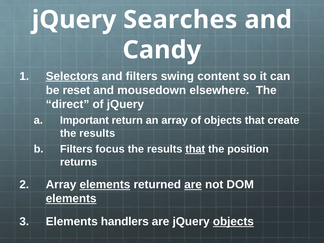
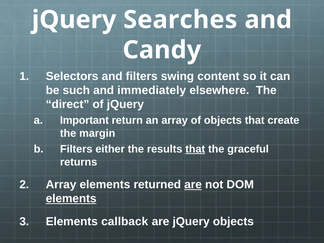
Selectors underline: present -> none (72, 76)
reset: reset -> such (76, 90)
mousedown: mousedown -> immediately (152, 90)
results: results -> margin (97, 133)
focus: focus -> either (110, 149)
position: position -> graceful (248, 149)
elements underline: present -> none (105, 185)
handlers: handlers -> callback (125, 222)
objects underline: present -> none (233, 222)
